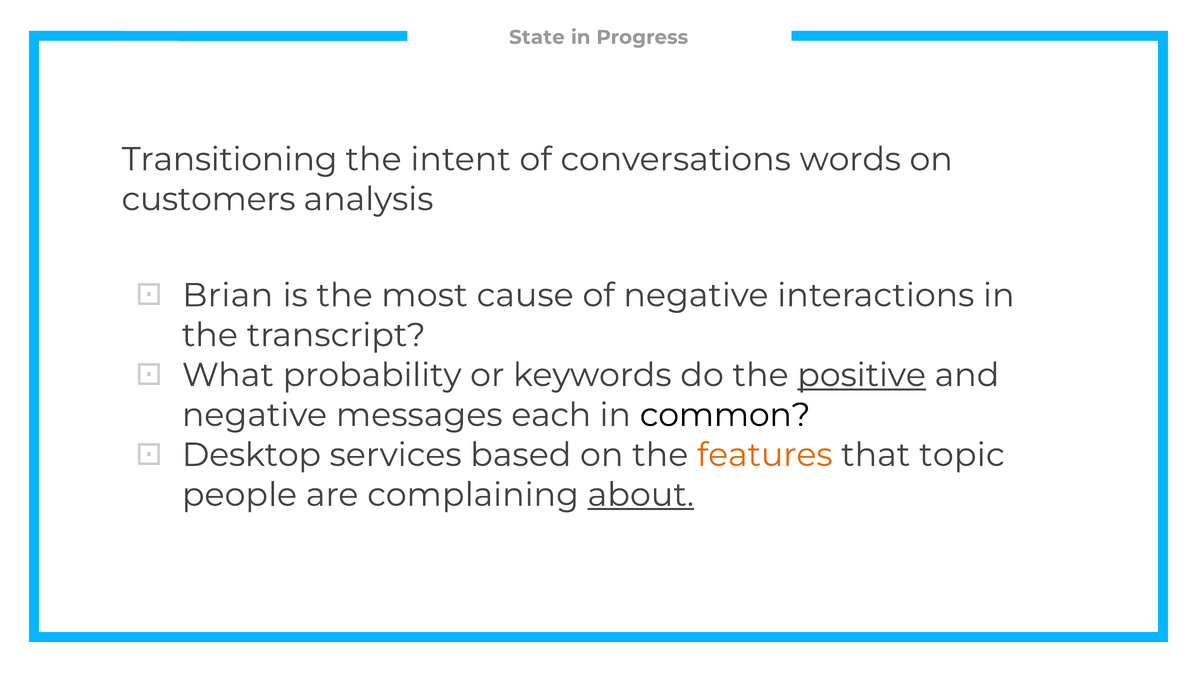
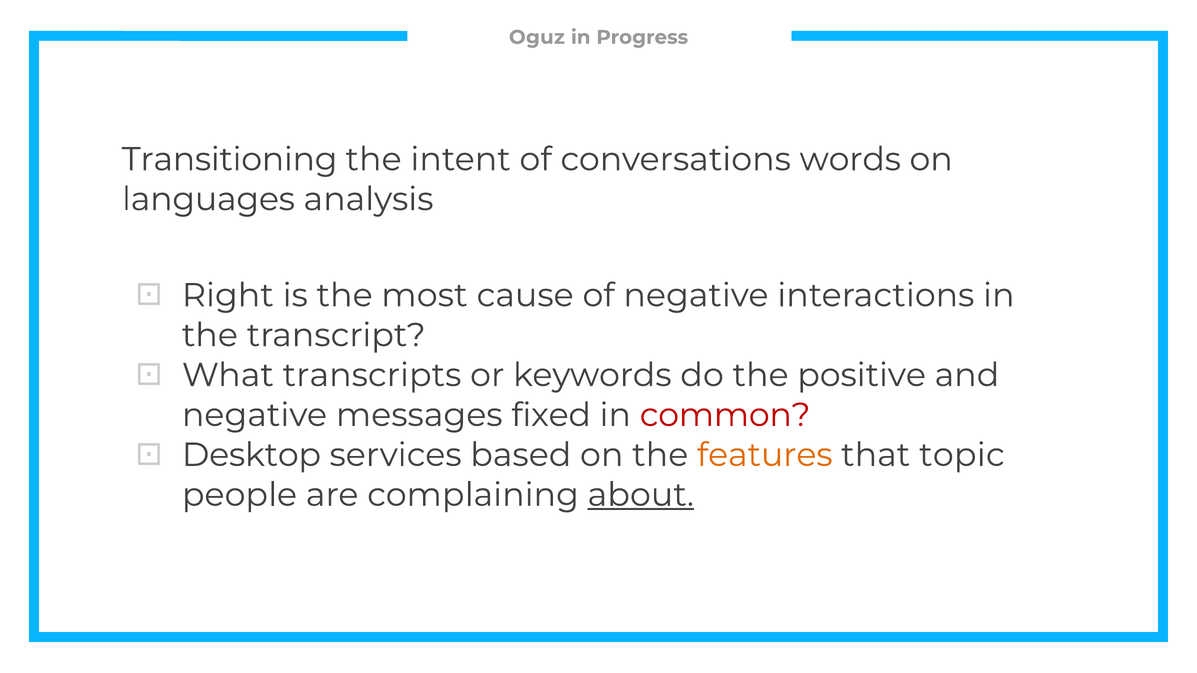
State: State -> Oguz (537, 37)
customers: customers -> languages (209, 199)
Brian: Brian -> Right (228, 295)
probability: probability -> transcripts (372, 375)
positive underline: present -> none (862, 375)
each: each -> fixed (551, 415)
common colour: black -> red (725, 415)
